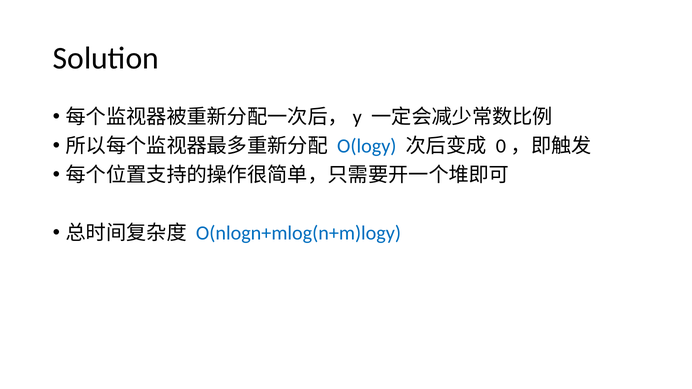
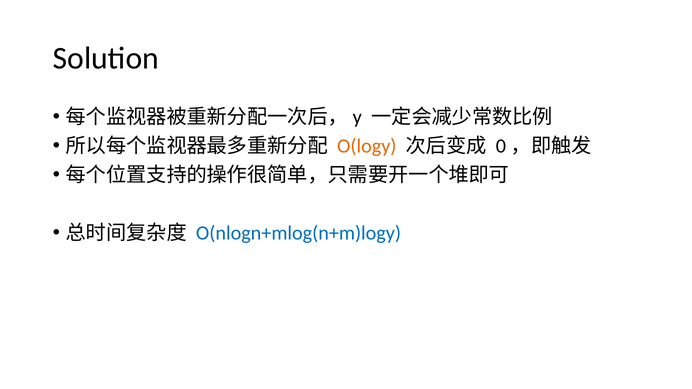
O(logy colour: blue -> orange (367, 146)
